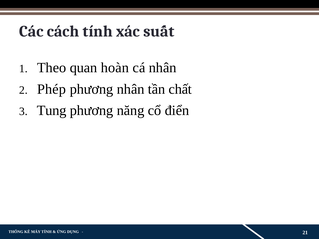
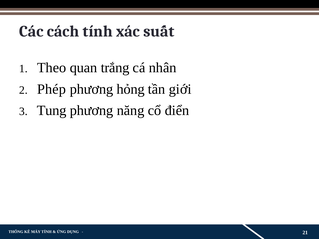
hoàn: hoàn -> trắng (115, 68)
phương nhân: nhân -> hỏng (131, 89)
chất: chất -> giới (180, 89)
